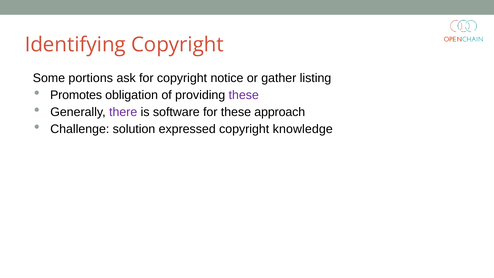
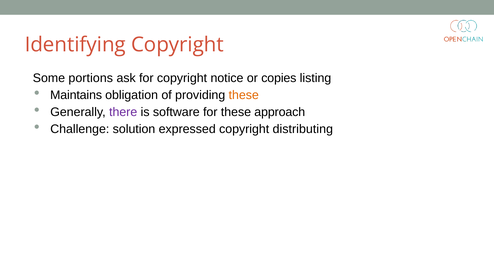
gather: gather -> copies (279, 78)
Promotes: Promotes -> Maintains (76, 95)
these colour: purple -> orange (244, 95)
knowledge: knowledge -> distributing (303, 129)
